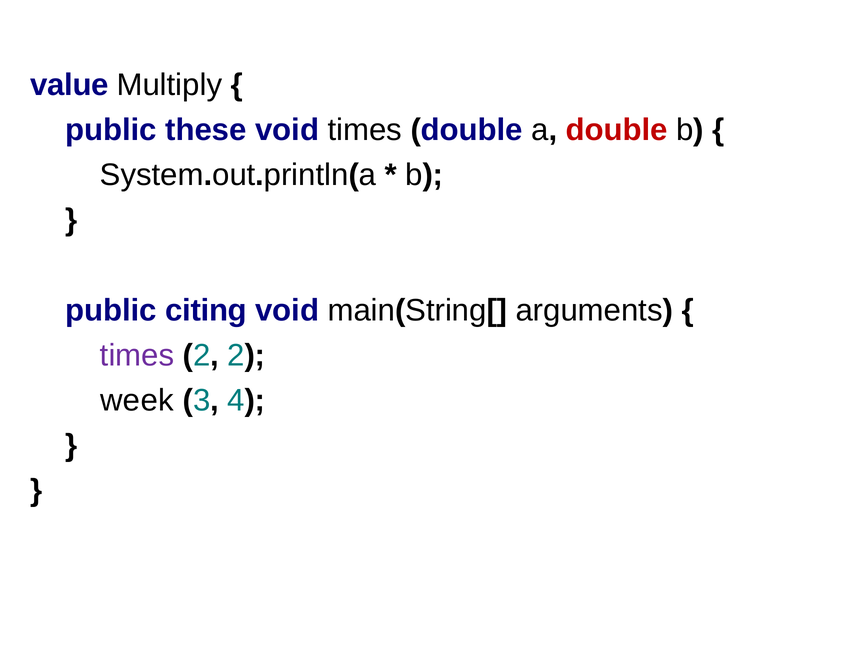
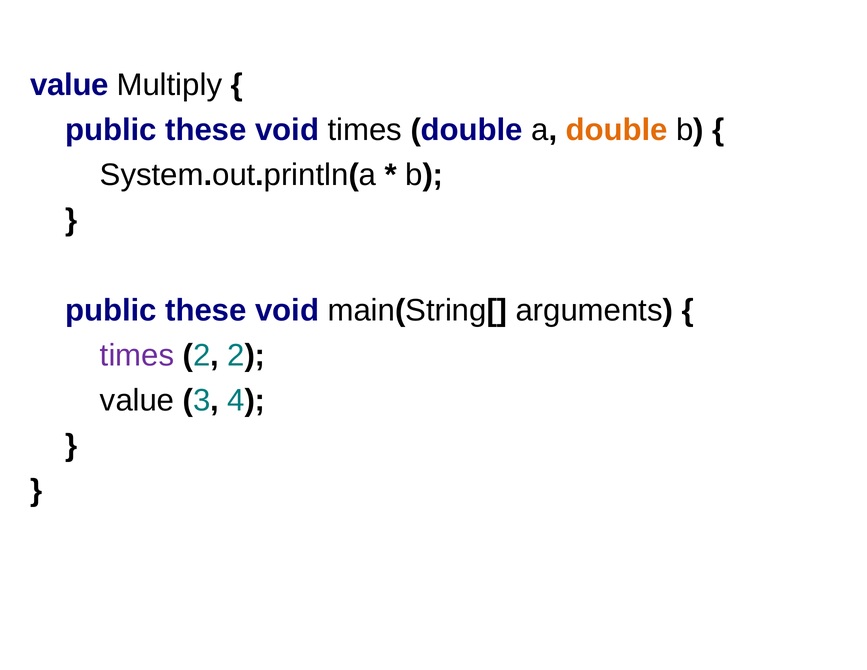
double colour: red -> orange (617, 130)
citing: citing -> these (206, 310)
week: week -> value (137, 400)
